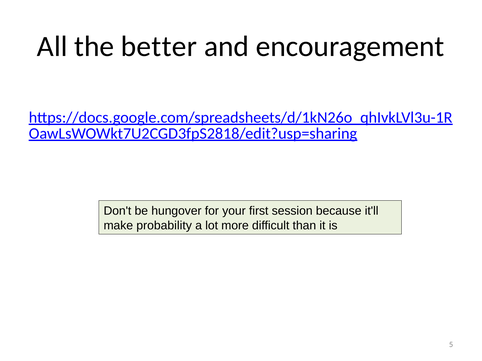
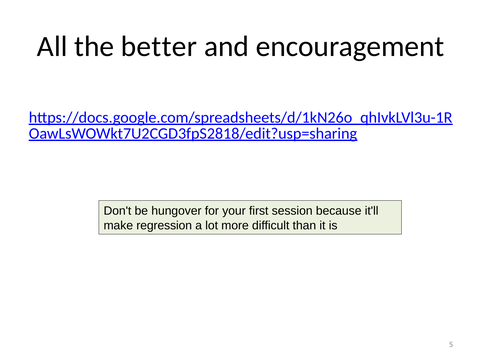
probability: probability -> regression (164, 226)
